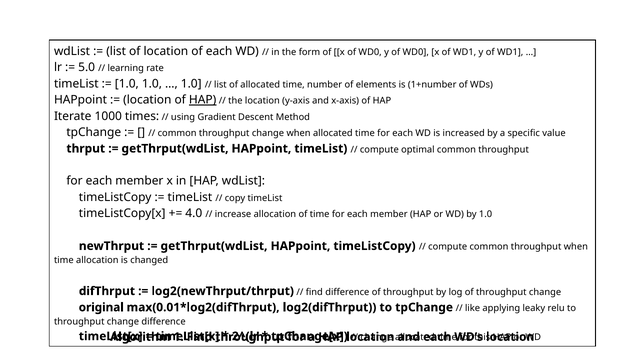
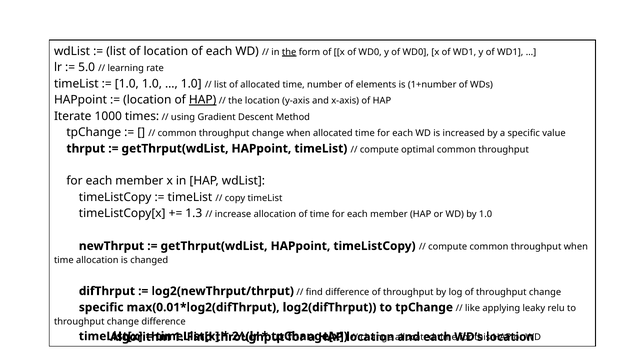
the underline: none -> present (289, 52)
4.0: 4.0 -> 1.3 (194, 214)
original: original -> specific (101, 308)
